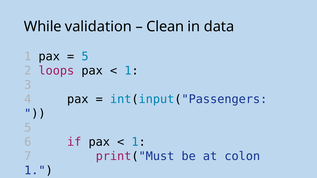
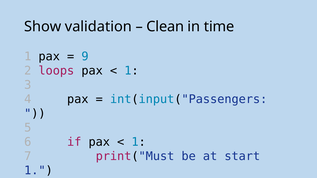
While: While -> Show (43, 27)
data: data -> time (219, 27)
5: 5 -> 9 (85, 57)
colon: colon -> start (242, 156)
